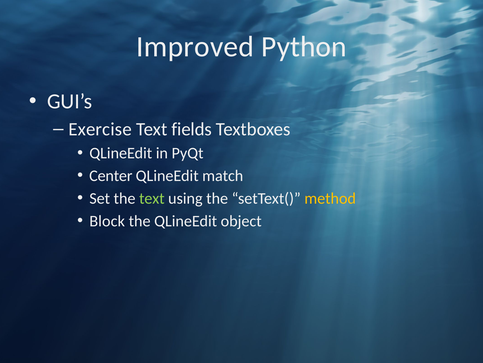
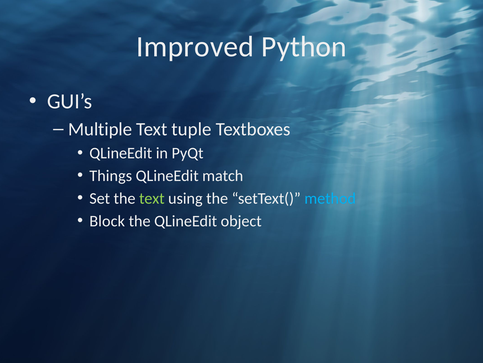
Exercise: Exercise -> Multiple (100, 129)
fields: fields -> tuple (192, 129)
Center: Center -> Things (111, 176)
method colour: yellow -> light blue (330, 198)
